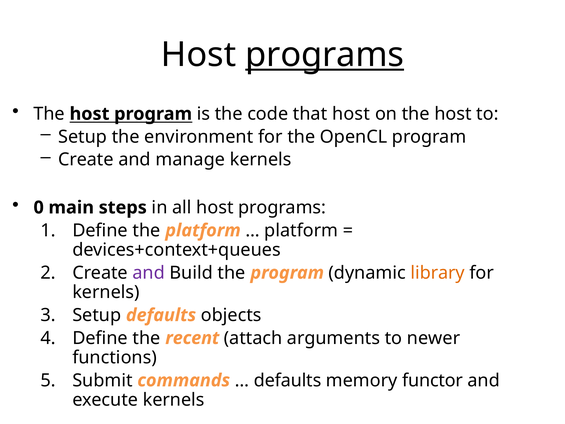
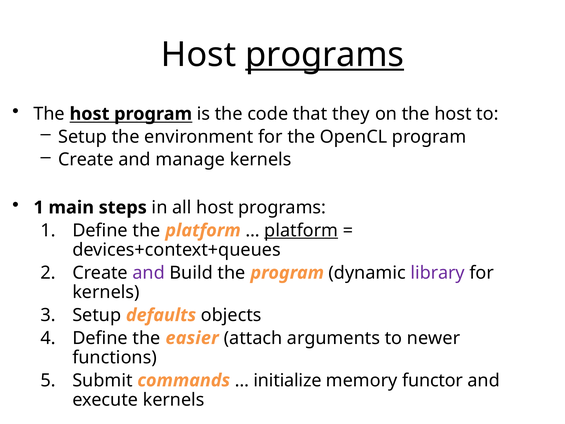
that host: host -> they (351, 114)
0: 0 -> 1 (39, 207)
platform underline: none -> present (301, 230)
library colour: orange -> purple (438, 273)
recent: recent -> easier (192, 338)
defaults: defaults -> initialize (288, 380)
